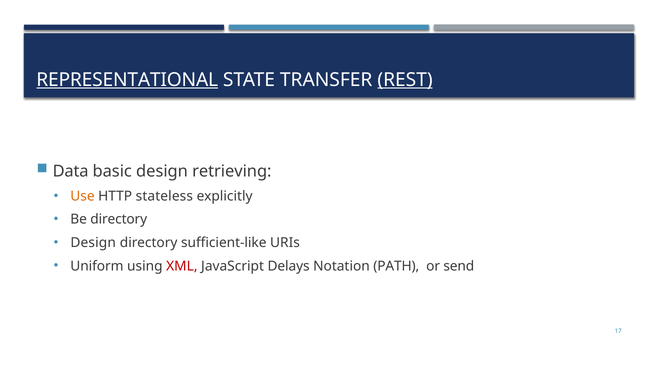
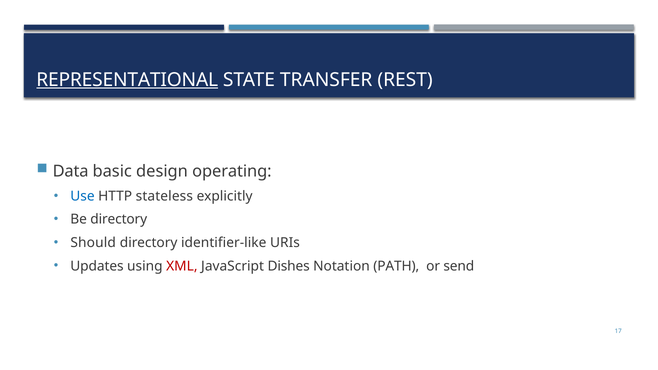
REST underline: present -> none (405, 80)
retrieving: retrieving -> operating (232, 171)
Use colour: orange -> blue (82, 196)
Design: Design -> Should (93, 243)
sufficient-like: sufficient-like -> identifier-like (224, 243)
Uniform: Uniform -> Updates (97, 266)
Delays: Delays -> Dishes (289, 266)
